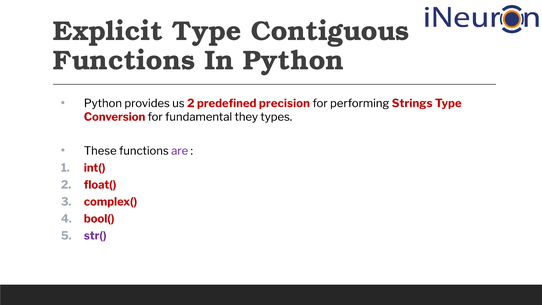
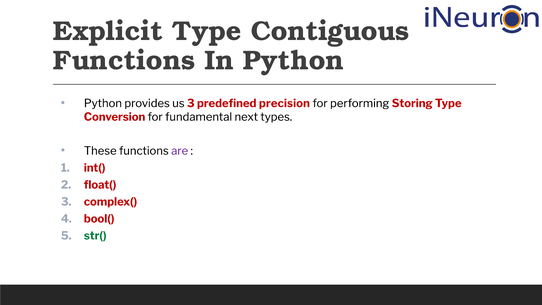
us 2: 2 -> 3 (191, 103)
Strings: Strings -> Storing (412, 103)
they: they -> next (246, 117)
str( colour: purple -> green (95, 236)
